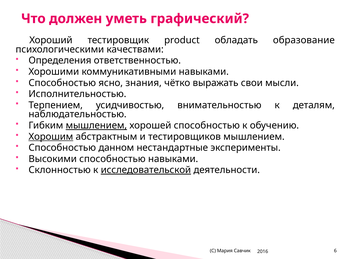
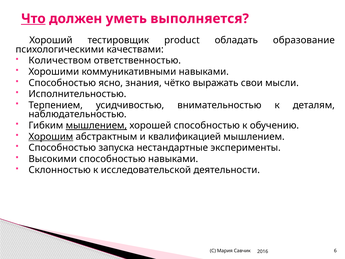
Что underline: none -> present (33, 19)
графический: графический -> выполняется (200, 19)
Определения: Определения -> Количеством (60, 61)
тестировщиков: тестировщиков -> квалификацией (185, 136)
данном: данном -> запуска (116, 148)
исследовательской underline: present -> none (146, 170)
